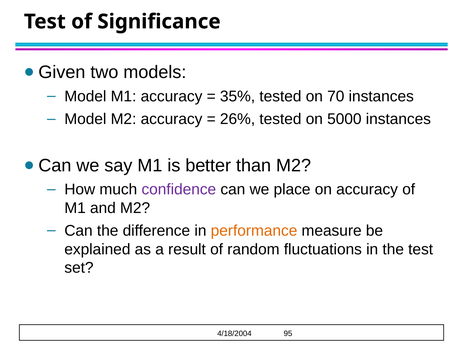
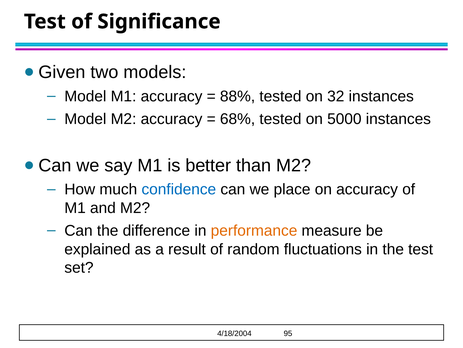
35%: 35% -> 88% (238, 96)
70: 70 -> 32 (336, 96)
26%: 26% -> 68% (238, 119)
confidence colour: purple -> blue (179, 189)
